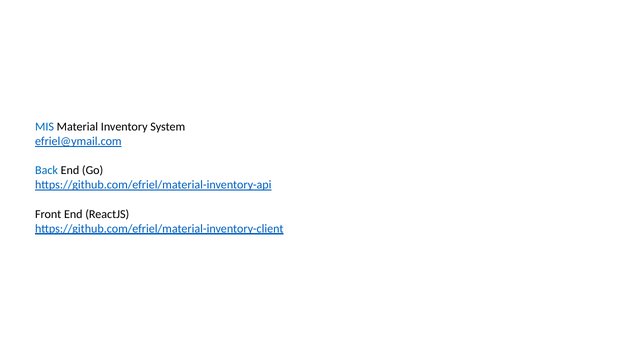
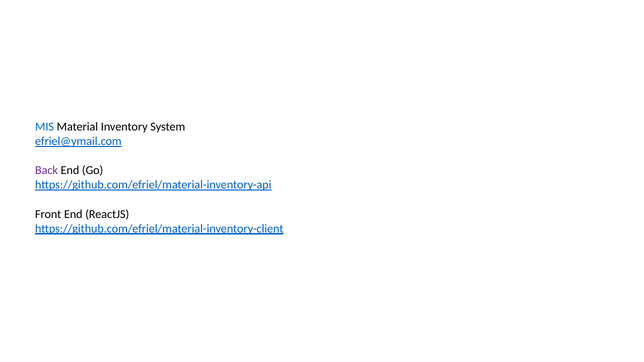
Back colour: blue -> purple (47, 170)
